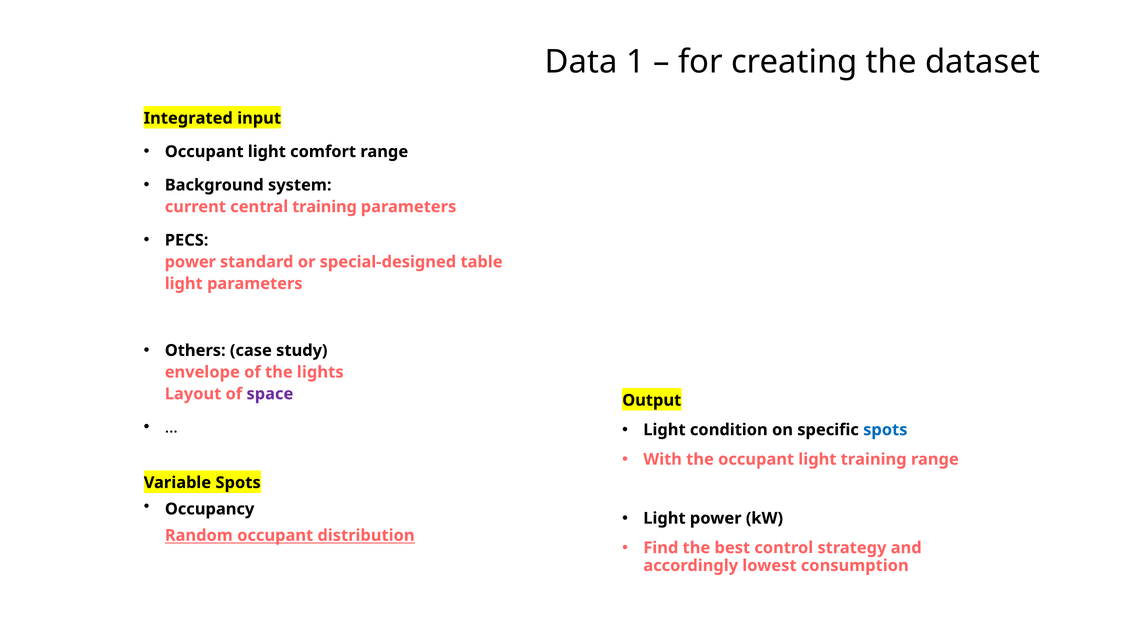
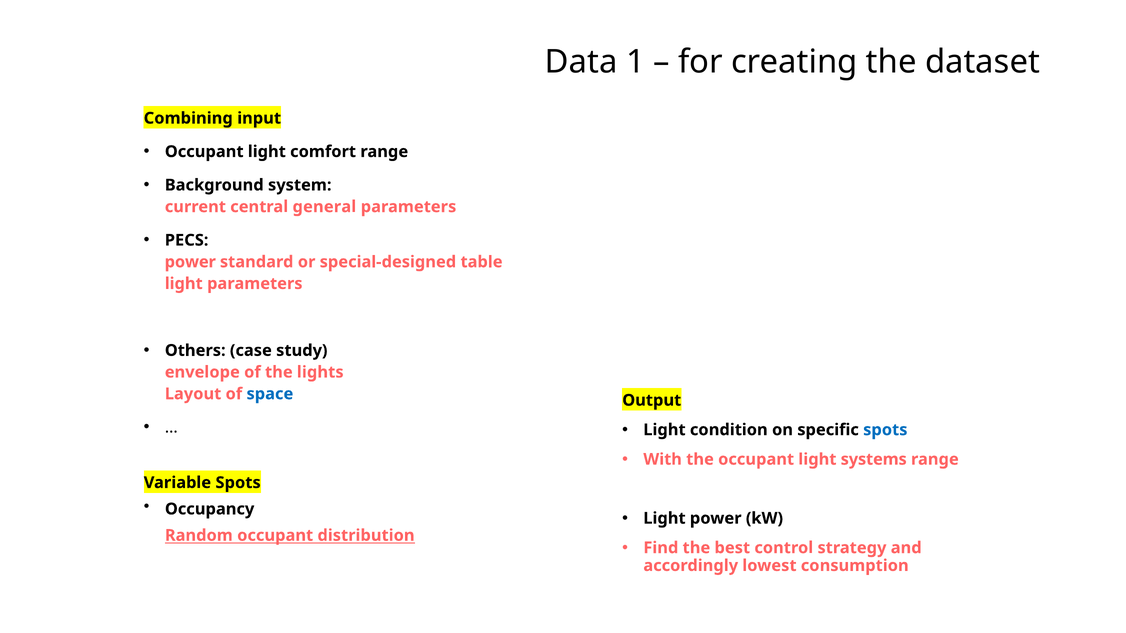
Integrated: Integrated -> Combining (188, 118)
central training: training -> general (324, 207)
space colour: purple -> blue (270, 394)
light training: training -> systems (874, 460)
